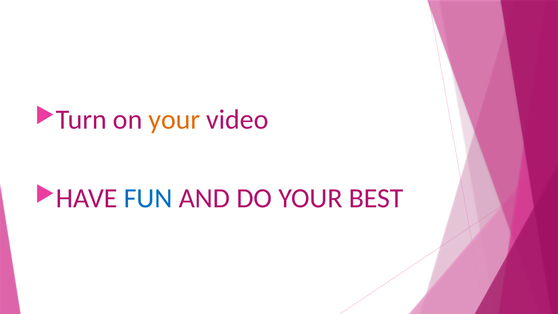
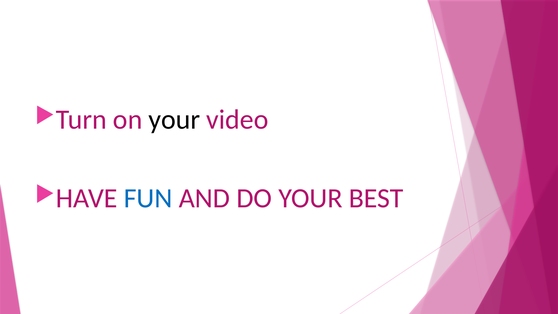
your colour: orange -> black (174, 120)
